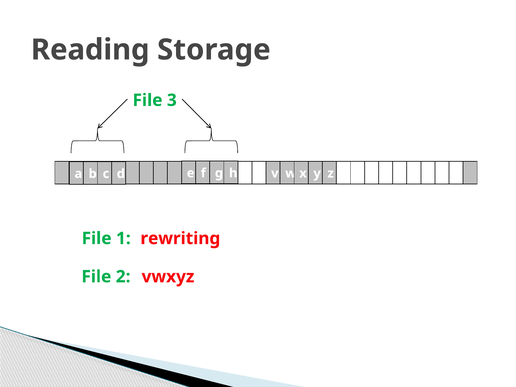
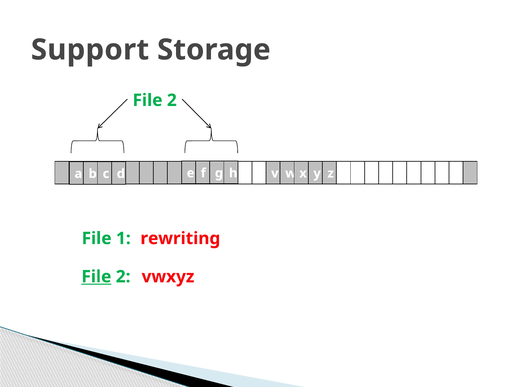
Reading: Reading -> Support (90, 50)
3: 3 -> 2 (172, 100)
File underline: none -> present (96, 277)
